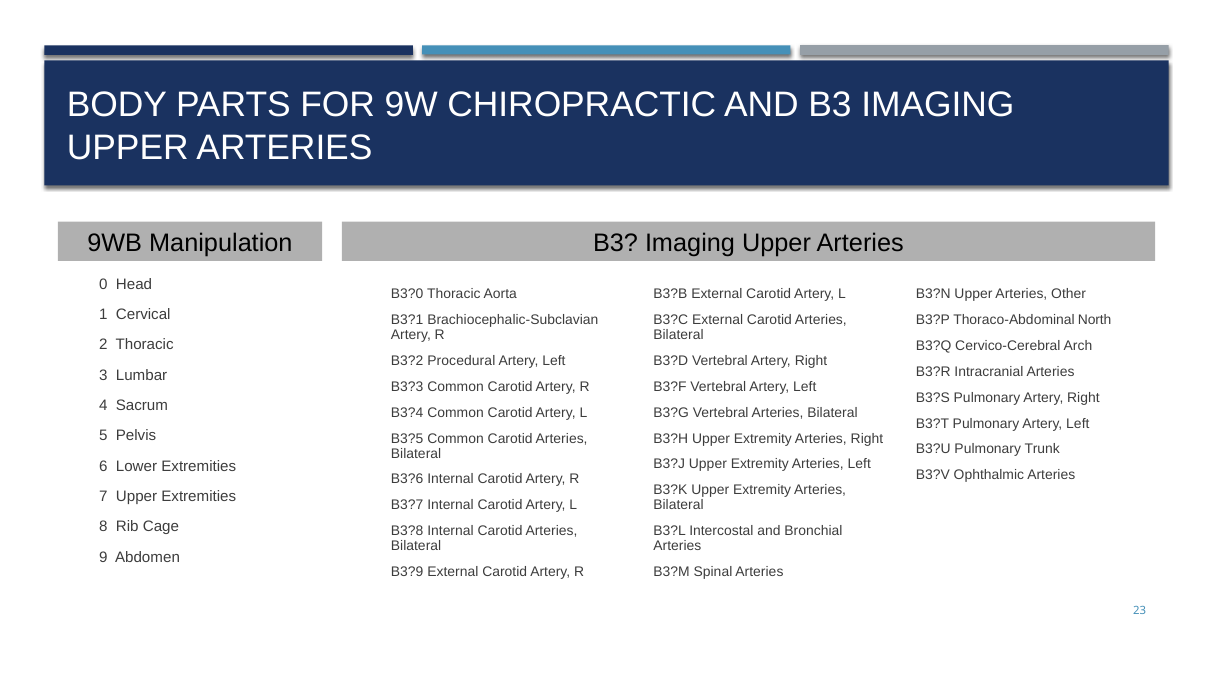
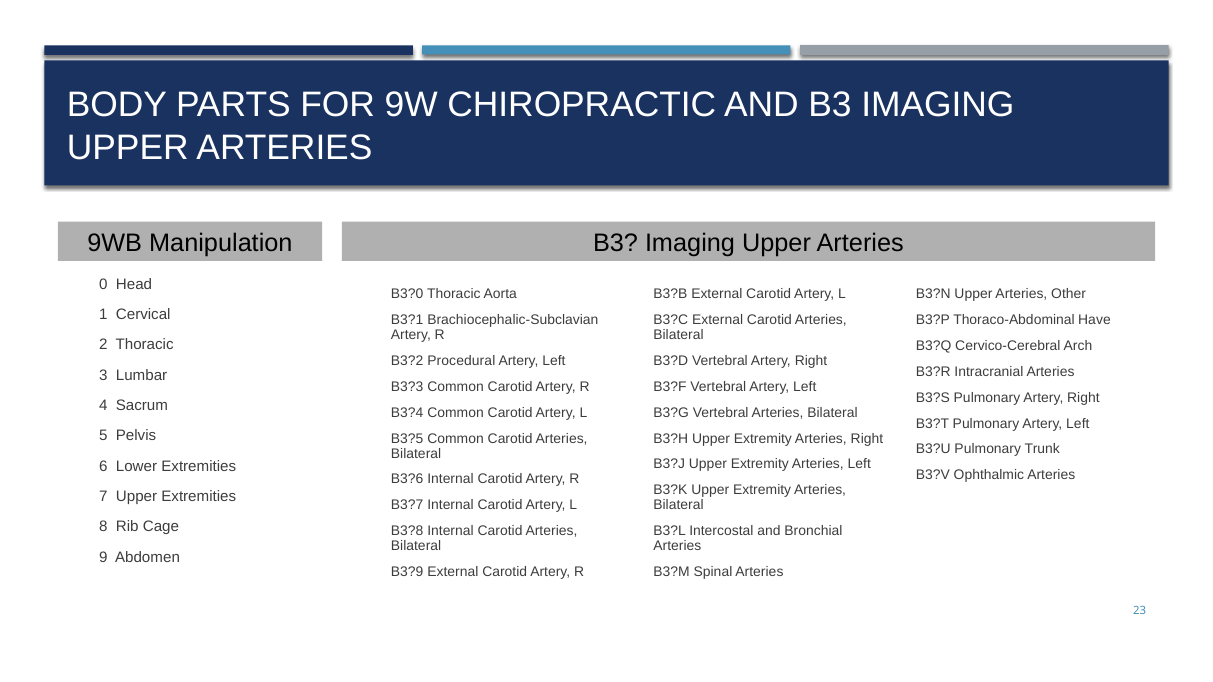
North: North -> Have (1094, 320)
